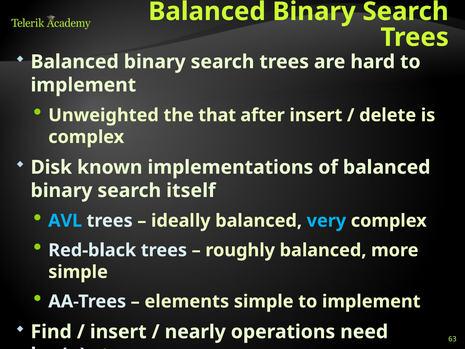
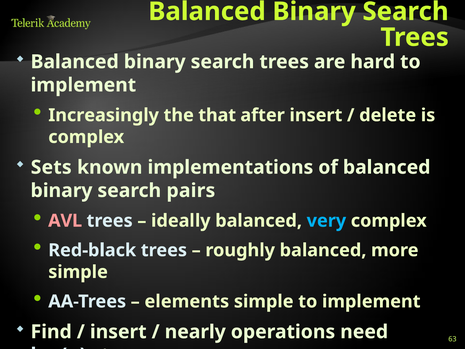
Unweighted: Unweighted -> Increasingly (104, 115)
Disk: Disk -> Sets (51, 167)
itself: itself -> pairs (191, 190)
AVL colour: light blue -> pink (65, 221)
